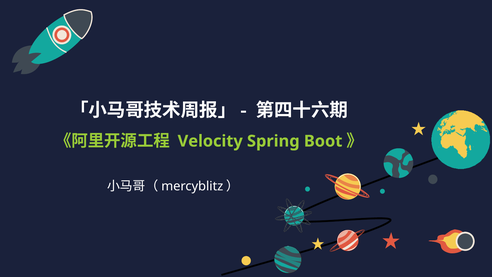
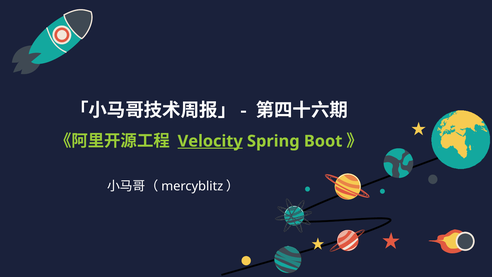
Velocity underline: none -> present (210, 141)
